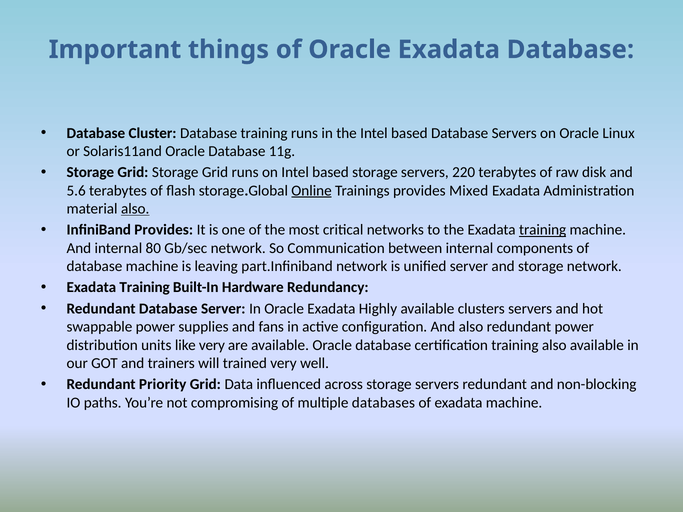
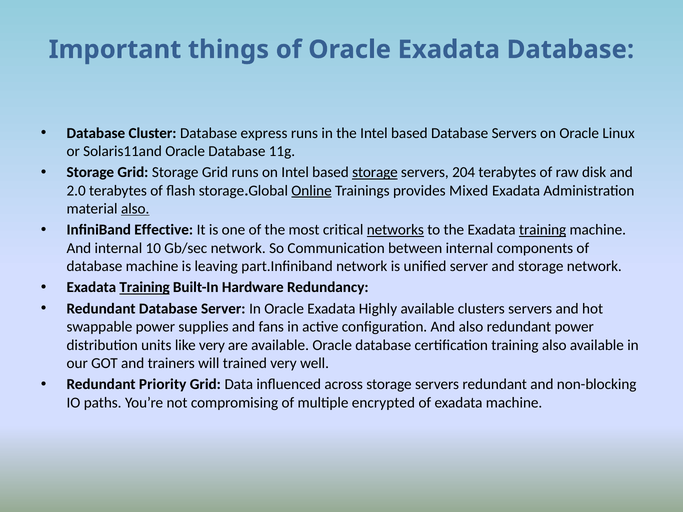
Database training: training -> express (264, 133)
storage underline: none -> present (375, 172)
220: 220 -> 204 (464, 172)
5.6: 5.6 -> 2.0 (76, 191)
InfiniBand Provides: Provides -> Effective (164, 230)
networks underline: none -> present (395, 230)
80: 80 -> 10 (153, 248)
Training underline: none -> present (145, 288)
databases: databases -> encrypted (383, 403)
